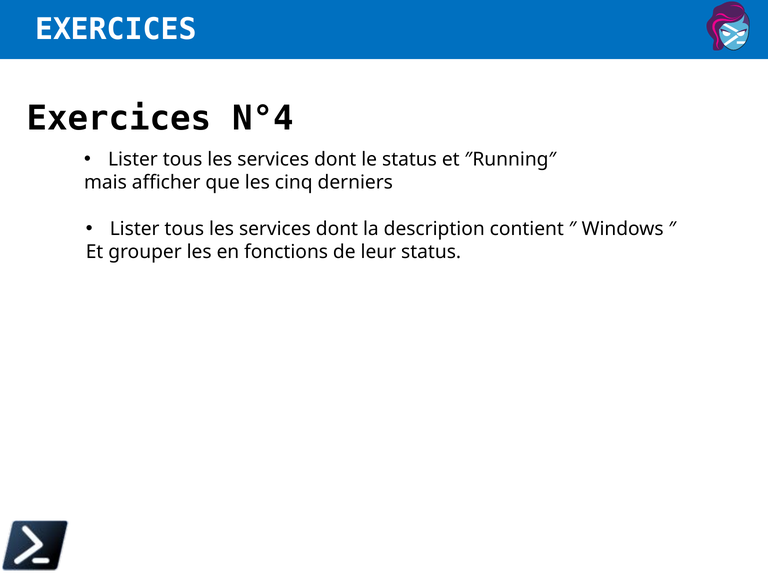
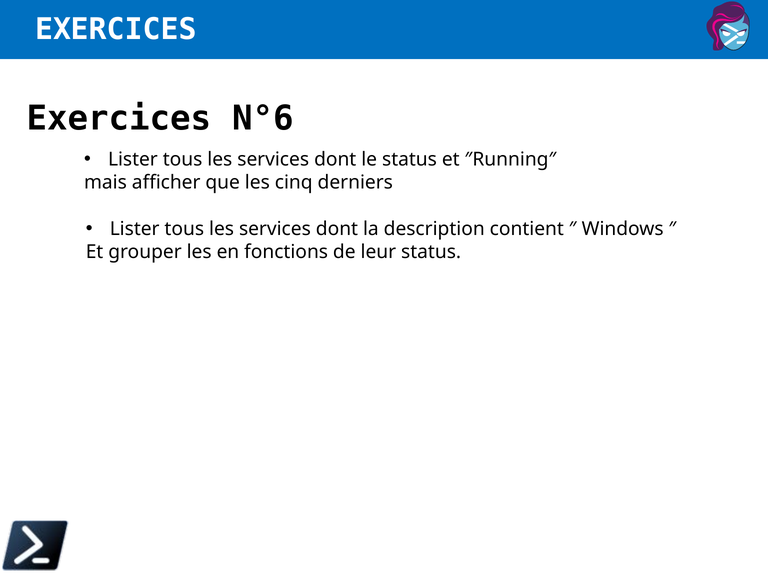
N°4: N°4 -> N°6 (263, 119)
